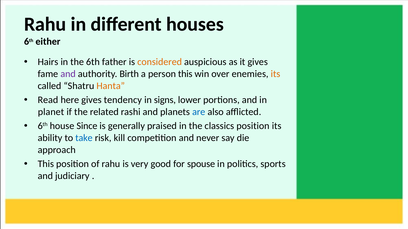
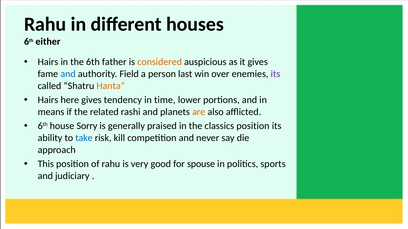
and colour: purple -> blue (68, 74)
Birth: Birth -> Field (129, 74)
person this: this -> last (185, 74)
its colour: orange -> purple (275, 74)
Read: Read -> Hairs (48, 100)
signs: signs -> time (165, 100)
planet: planet -> means (51, 112)
are colour: blue -> orange (199, 112)
Since: Since -> Sorry (87, 126)
